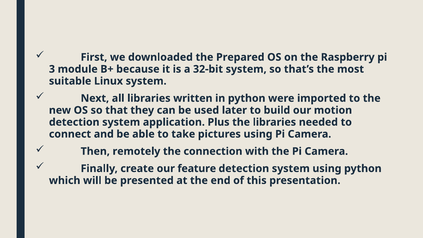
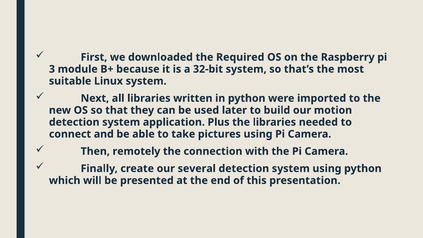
Prepared: Prepared -> Required (240, 57)
feature: feature -> several (197, 168)
